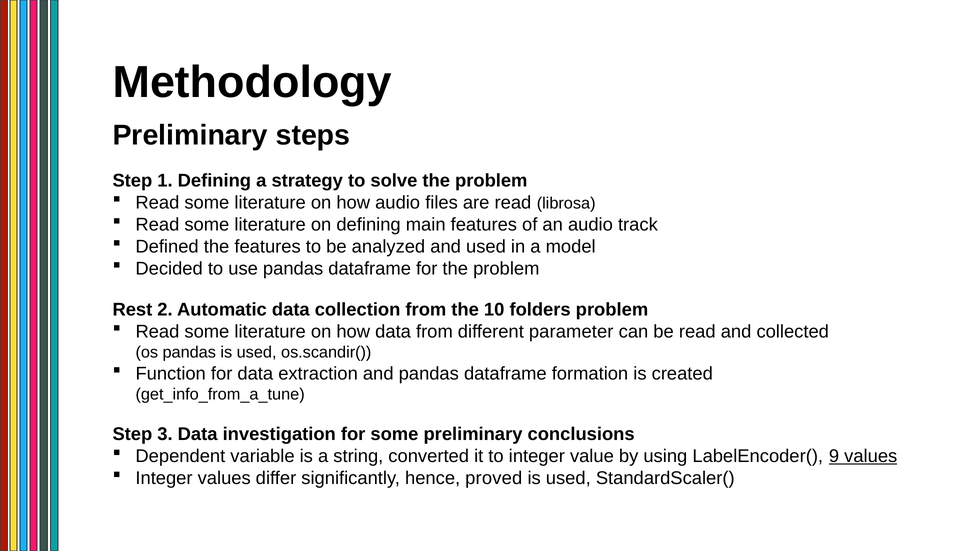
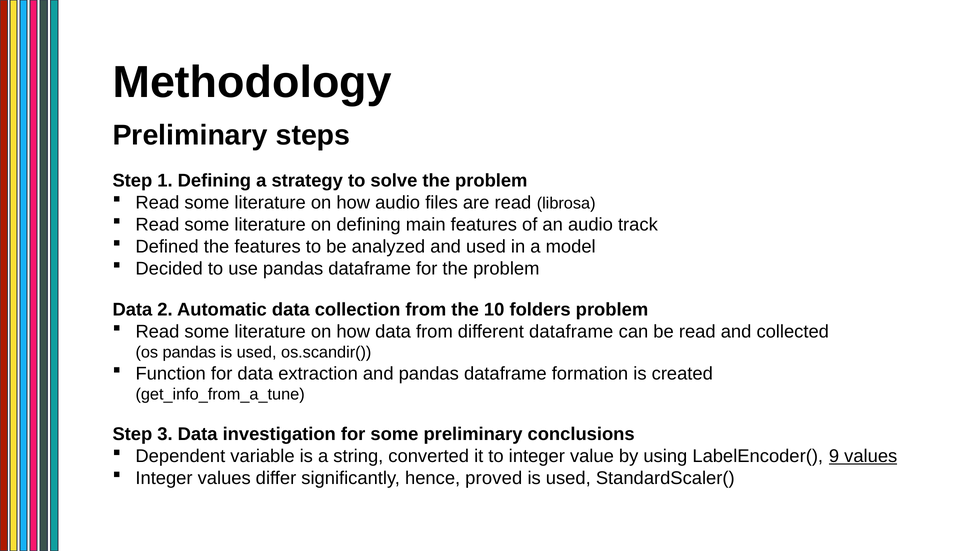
Rest: Rest -> Data (132, 310)
different parameter: parameter -> dataframe (571, 332)
